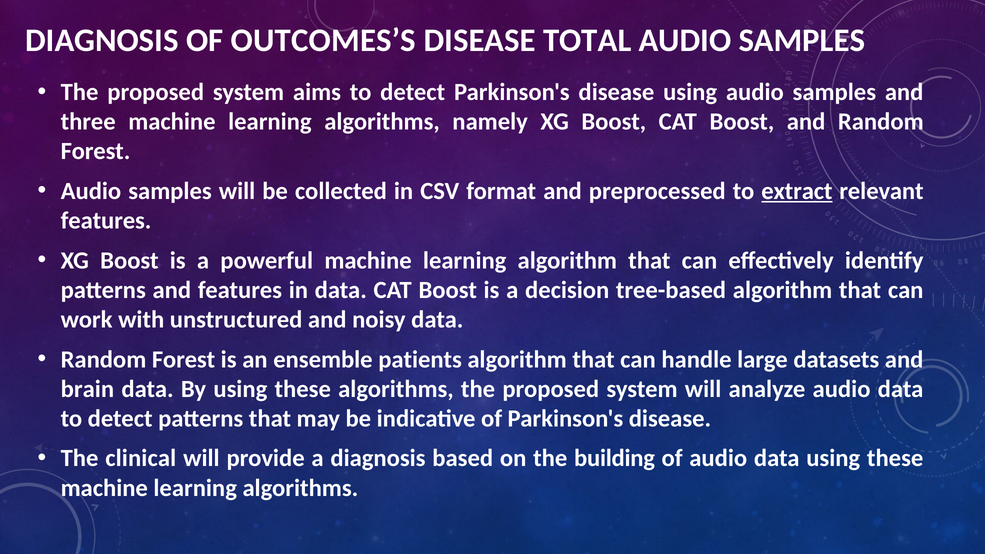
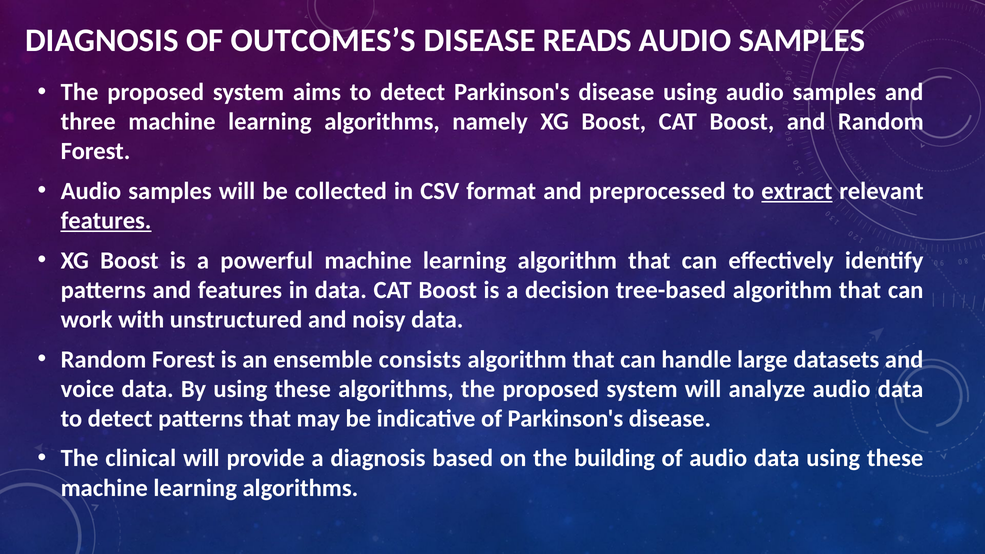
TOTAL: TOTAL -> READS (587, 41)
features underline: none -> present (106, 221)
patients: patients -> consists (420, 359)
brain: brain -> voice (87, 389)
